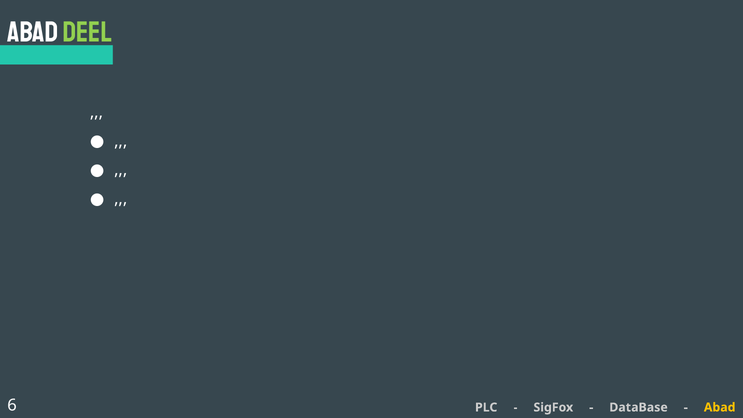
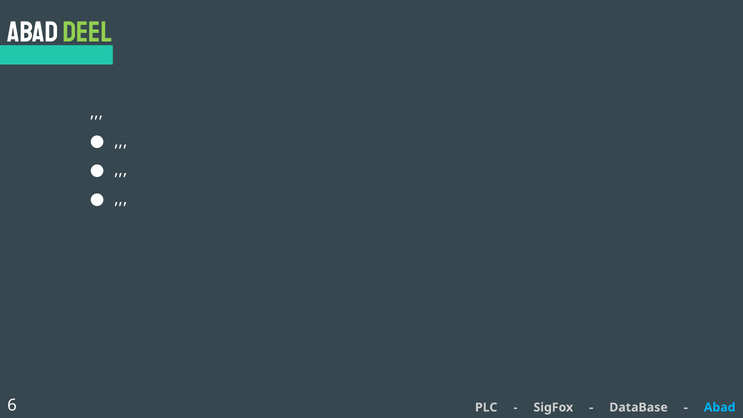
Abad colour: yellow -> light blue (720, 407)
